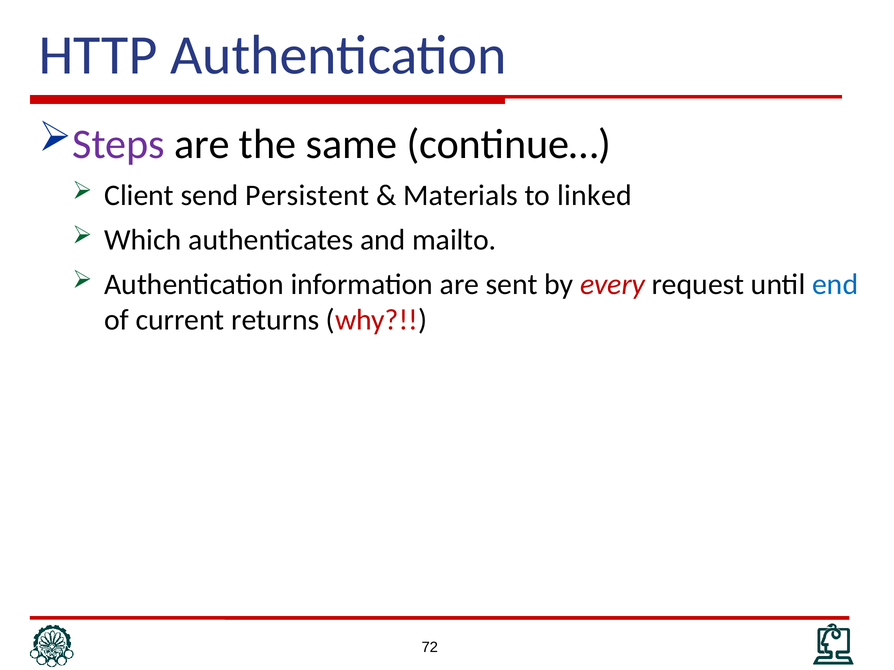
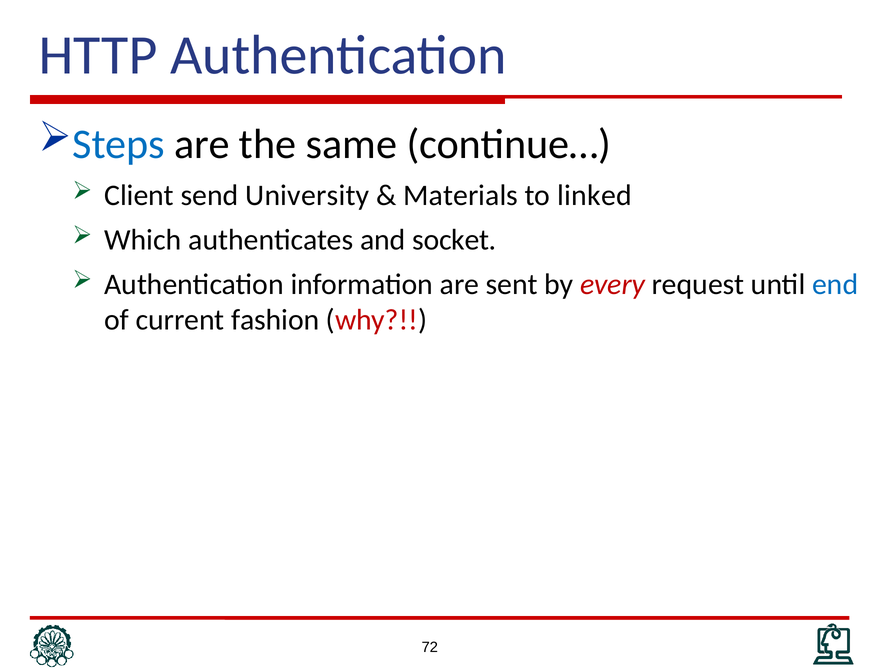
Steps colour: purple -> blue (119, 144)
Persistent: Persistent -> University (307, 196)
mailto: mailto -> socket (454, 240)
returns: returns -> fashion (275, 320)
